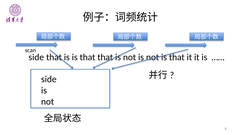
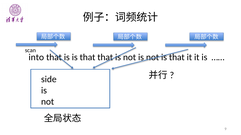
side: side -> into (36, 57)
